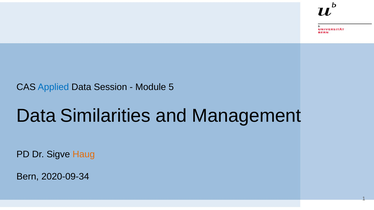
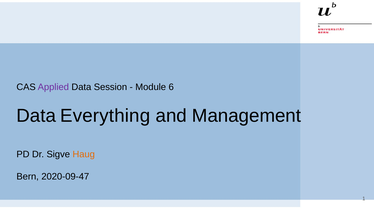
Applied colour: blue -> purple (53, 87)
5: 5 -> 6 (171, 87)
Similarities: Similarities -> Everything (105, 116)
2020-09-34: 2020-09-34 -> 2020-09-47 (65, 177)
